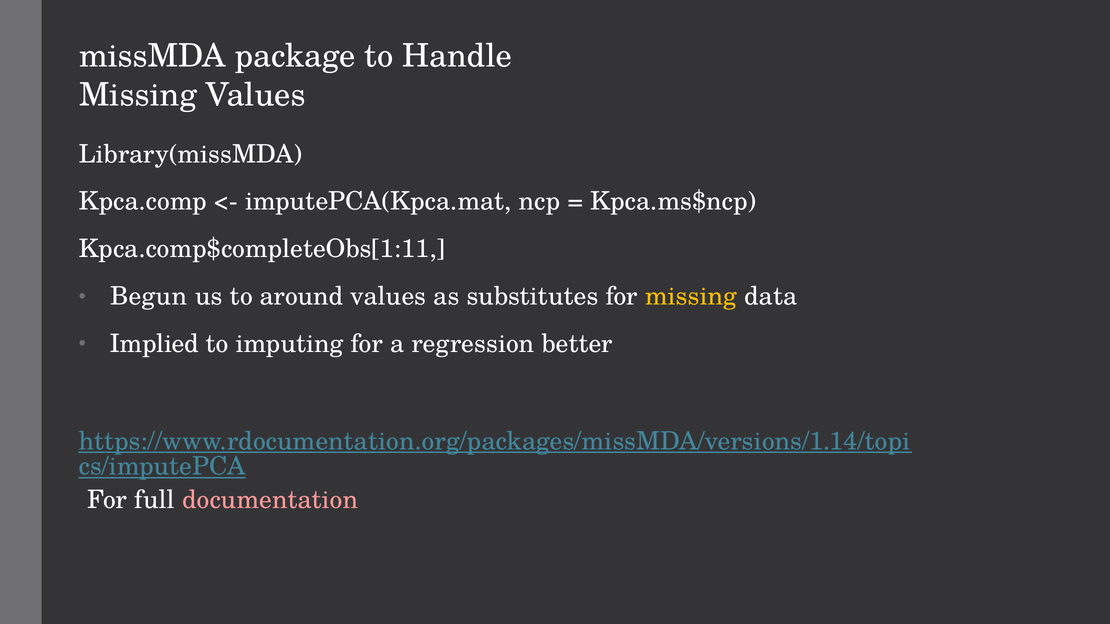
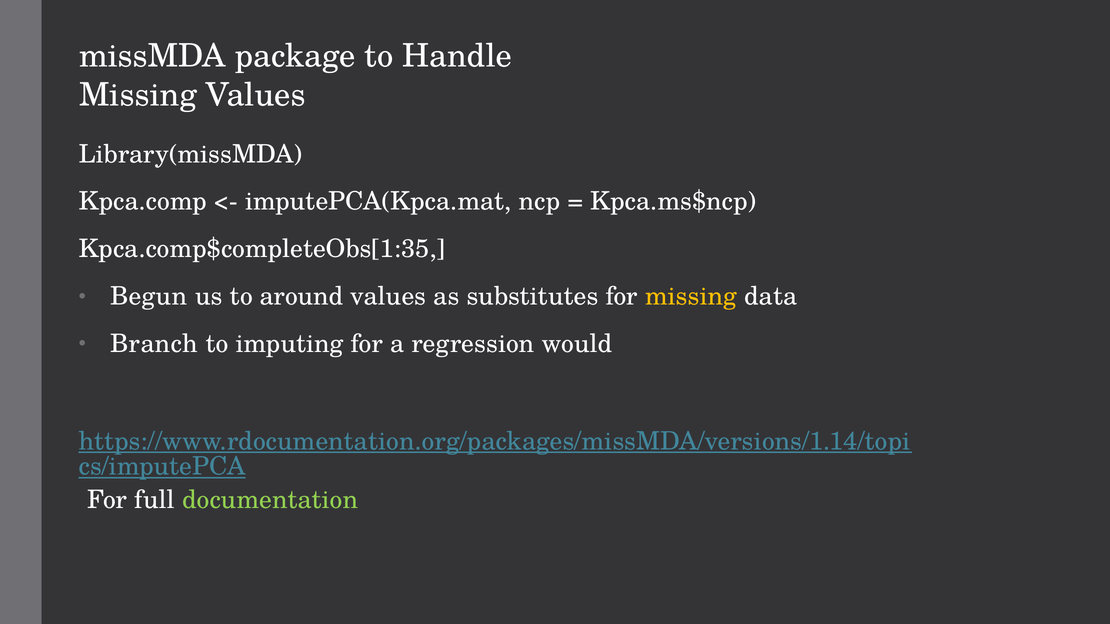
Kpca.comp$completeObs[1:11: Kpca.comp$completeObs[1:11 -> Kpca.comp$completeObs[1:35 (262, 249)
Implied: Implied -> Branch (154, 344)
better: better -> would (577, 344)
documentation colour: pink -> light green (270, 500)
